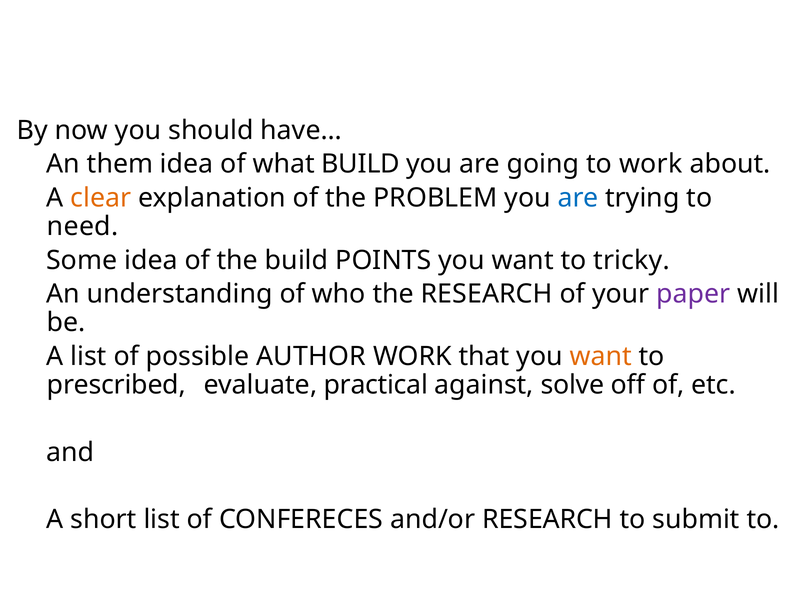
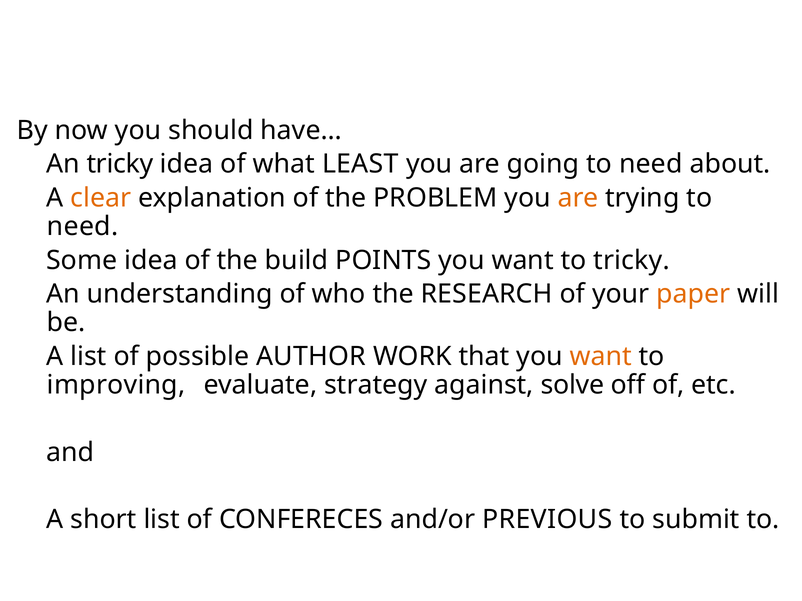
An them: them -> tricky (120, 164)
what BUILD: BUILD -> LEAST (360, 164)
going to work: work -> need (651, 164)
are colour: blue -> orange (578, 198)
paper colour: purple -> orange (693, 294)
prescribed: prescribed -> improving (116, 385)
practical: practical -> strategy (376, 385)
and/or RESEARCH: RESEARCH -> PREVIOUS (547, 520)
